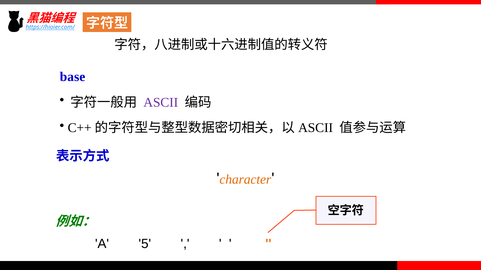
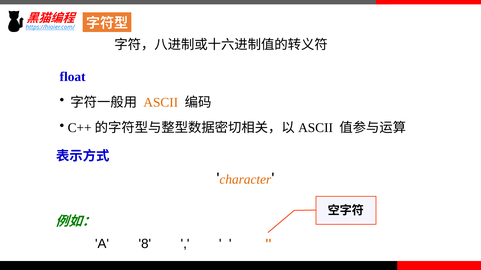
base: base -> float (73, 77)
ASCII colour: purple -> orange (161, 103)
5: 5 -> 8 (145, 244)
